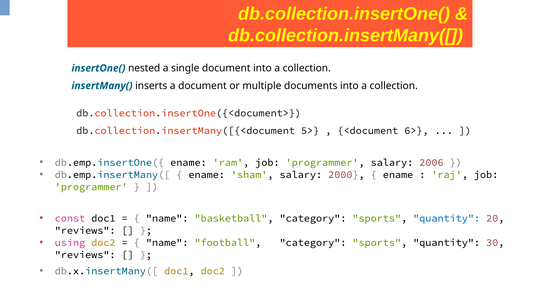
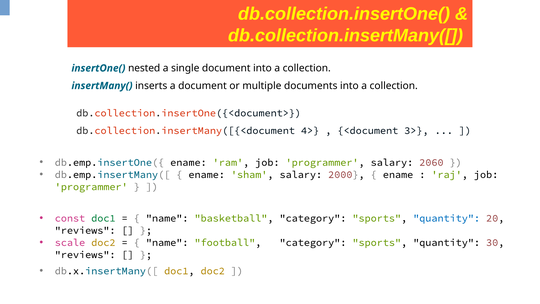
5>: 5> -> 4> (310, 130)
6>: 6> -> 3> (416, 130)
2006: 2006 -> 2060 (431, 162)
doc1 colour: black -> green (103, 218)
using: using -> scale (70, 242)
